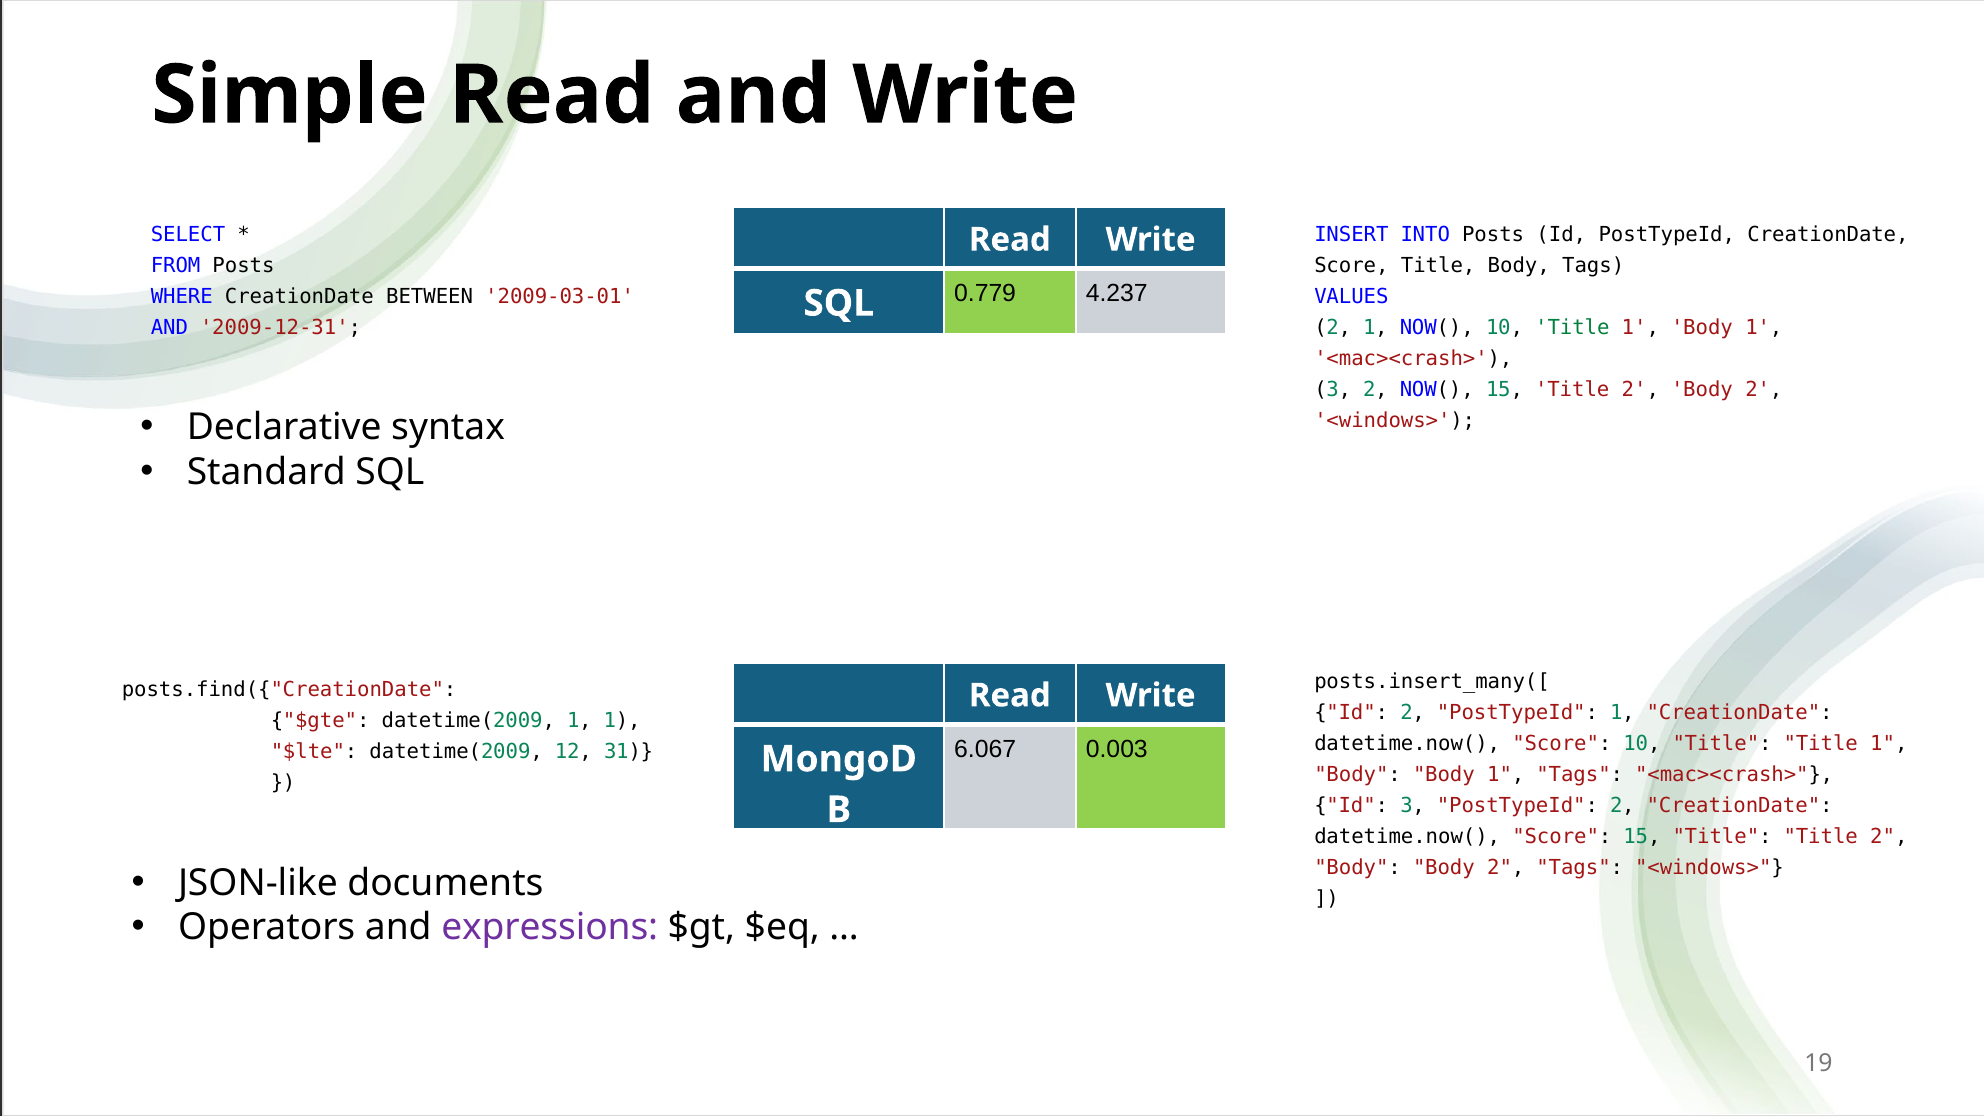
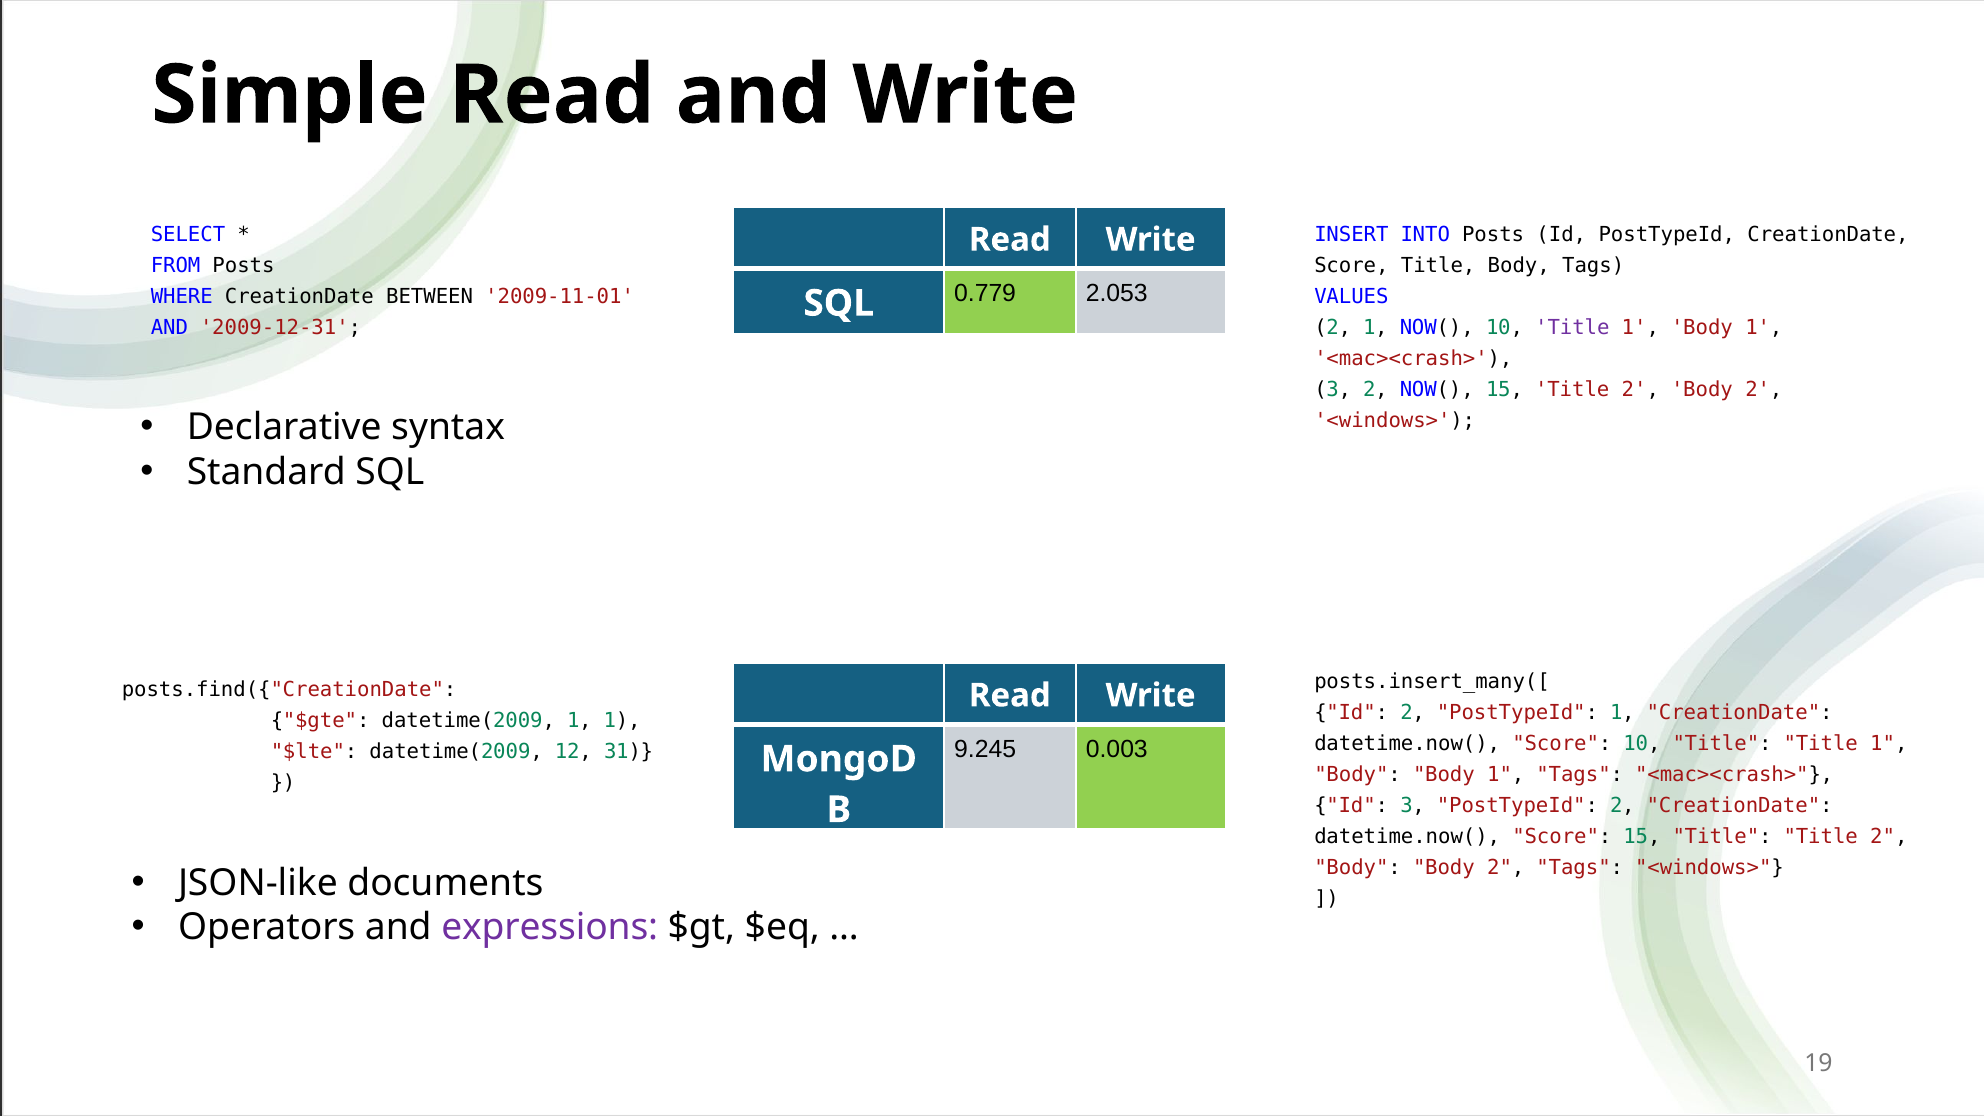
4.237: 4.237 -> 2.053 (1117, 293)
2009-03-01: 2009-03-01 -> 2009-11-01 (560, 296)
Title colour: green -> purple (1572, 327)
6.067: 6.067 -> 9.245 (985, 749)
